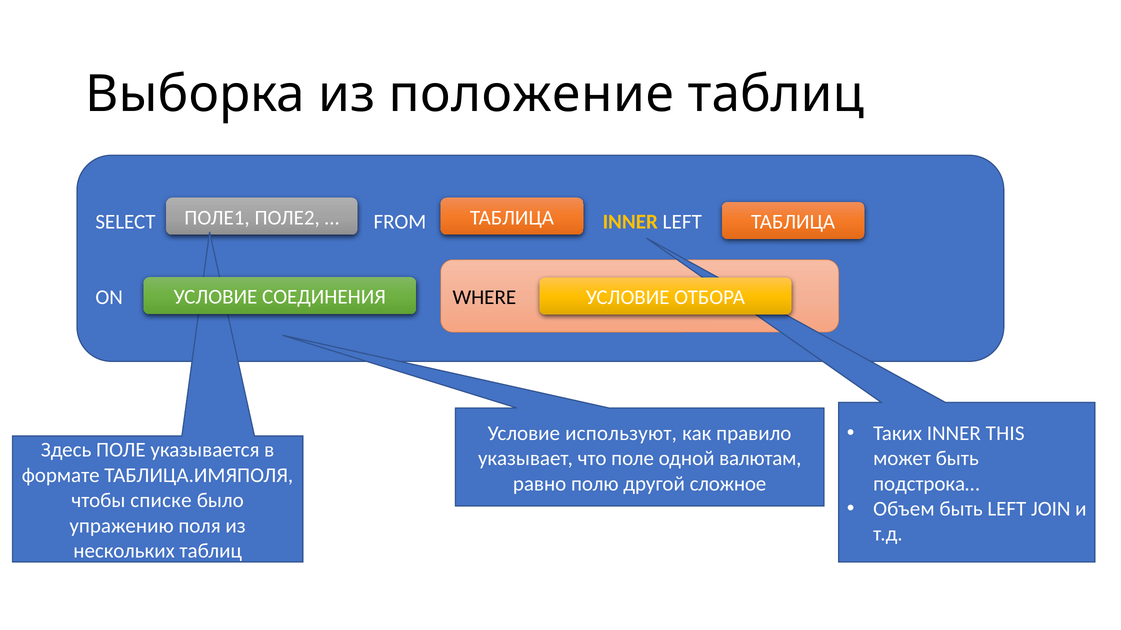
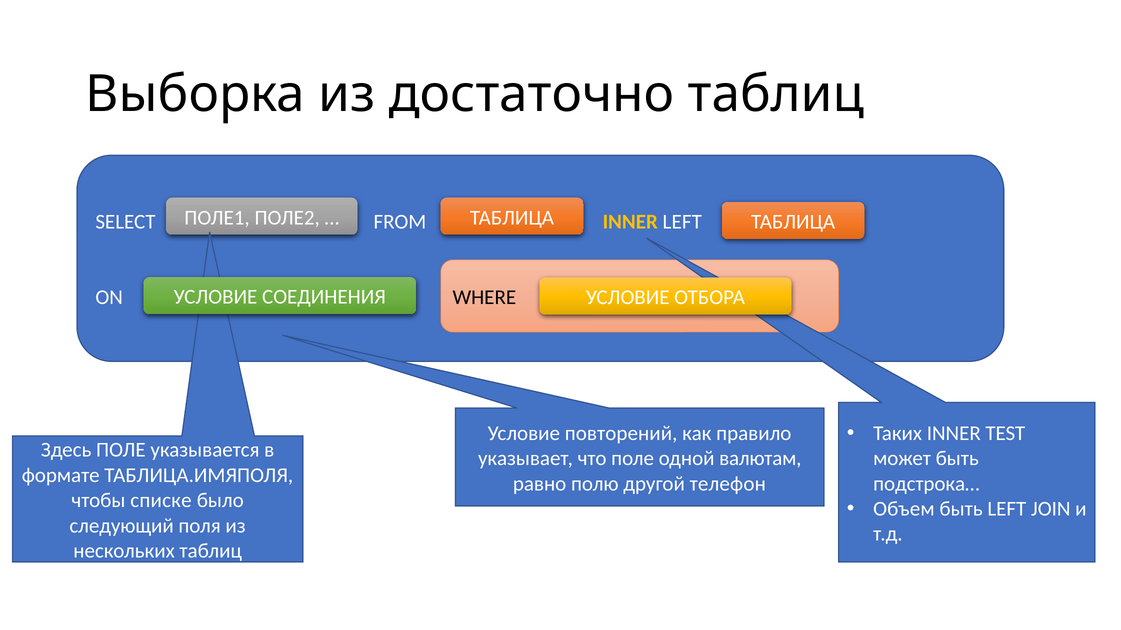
положение: положение -> достаточно (532, 94)
THIS: THIS -> TEST (1005, 434)
используют: используют -> повторений (621, 434)
сложное: сложное -> телефон (728, 484)
упражению: упражению -> следующий (122, 526)
